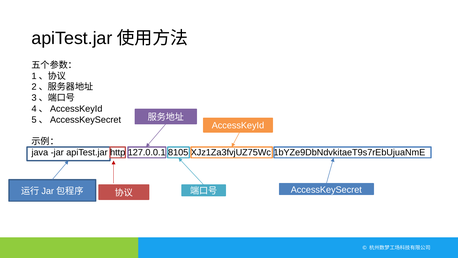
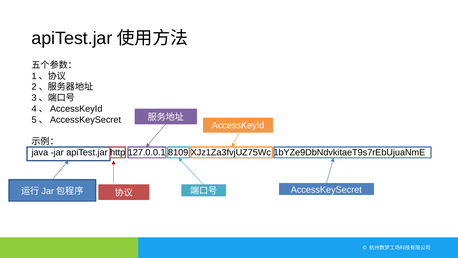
8105: 8105 -> 8109 (178, 152)
